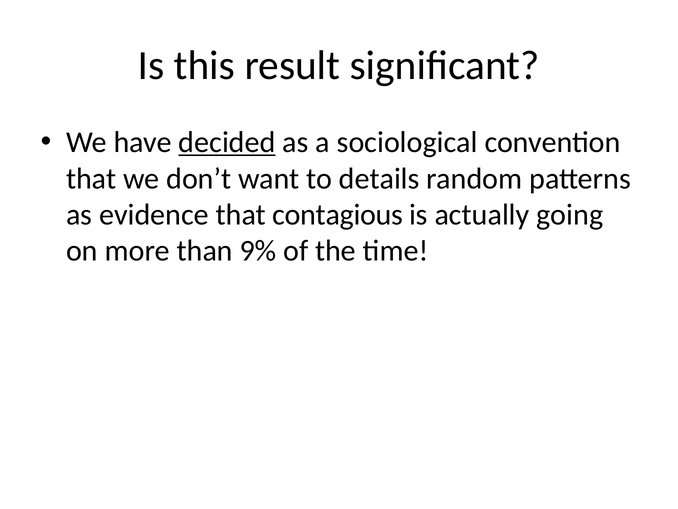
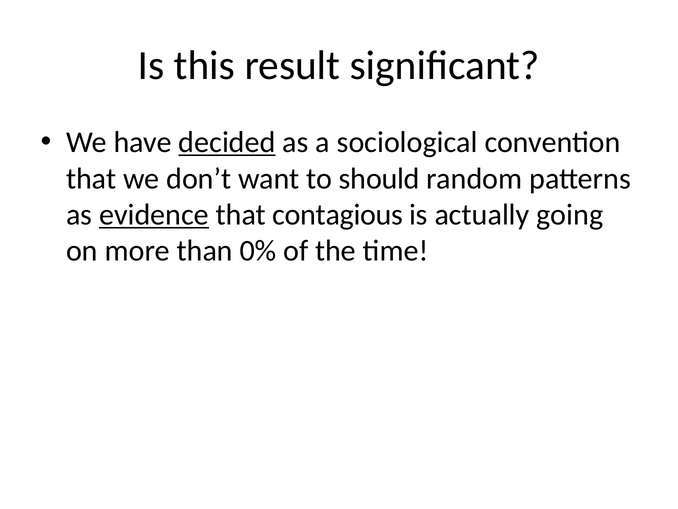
details: details -> should (379, 178)
evidence underline: none -> present (154, 215)
9%: 9% -> 0% (258, 251)
